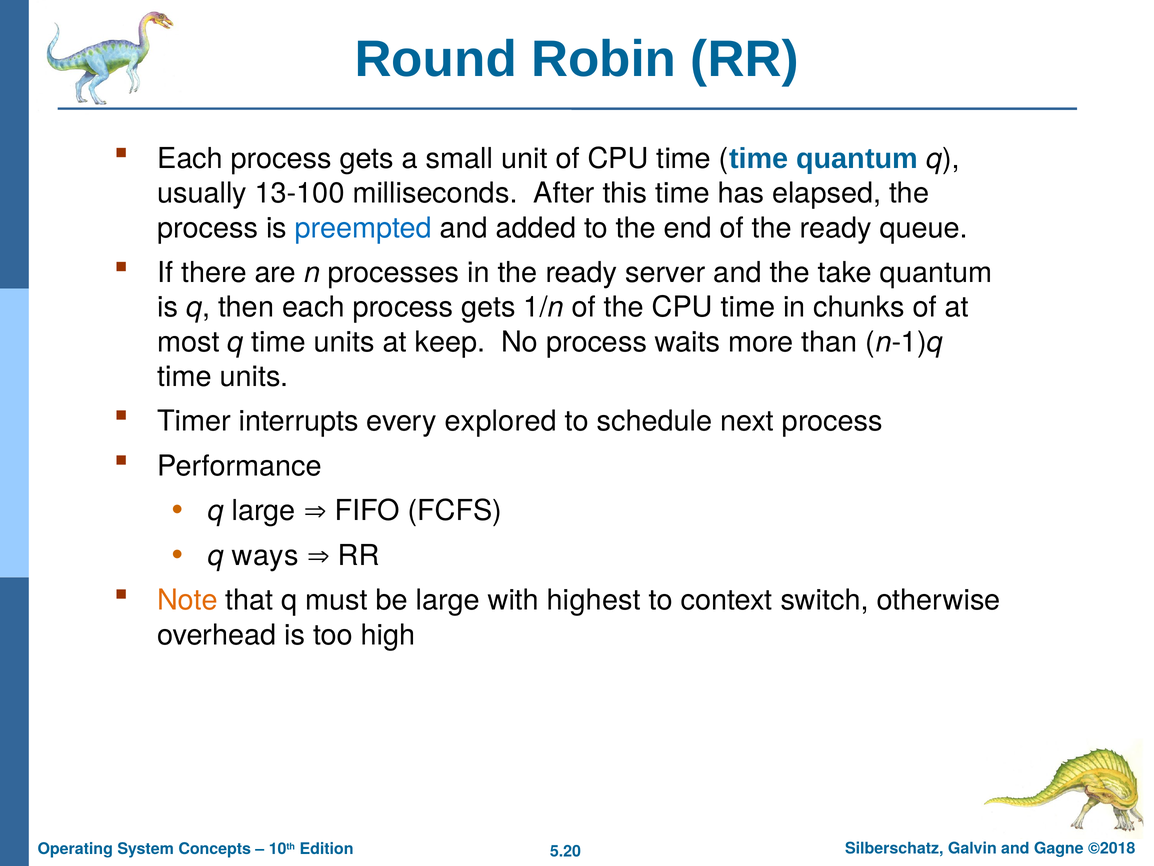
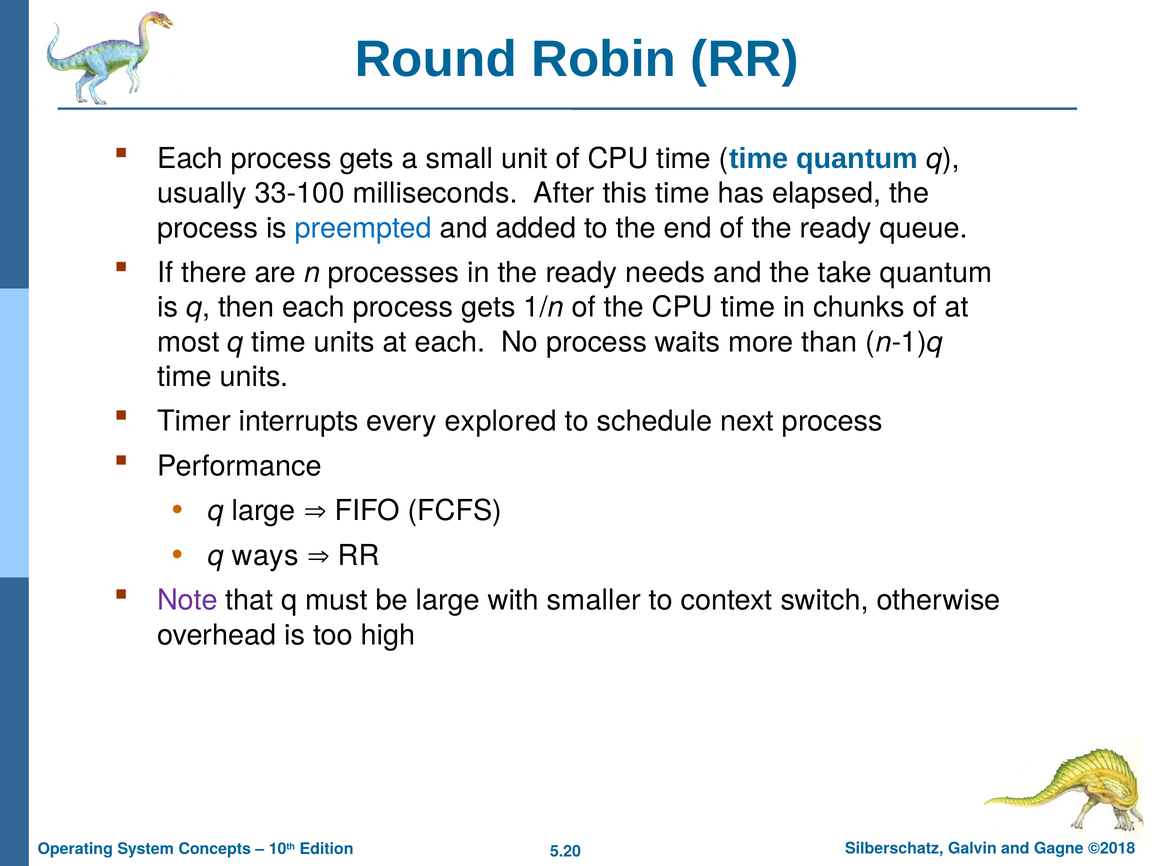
13-100: 13-100 -> 33-100 (300, 193)
server: server -> needs (665, 273)
at keep: keep -> each (450, 342)
Note colour: orange -> purple (187, 600)
highest: highest -> smaller (594, 600)
